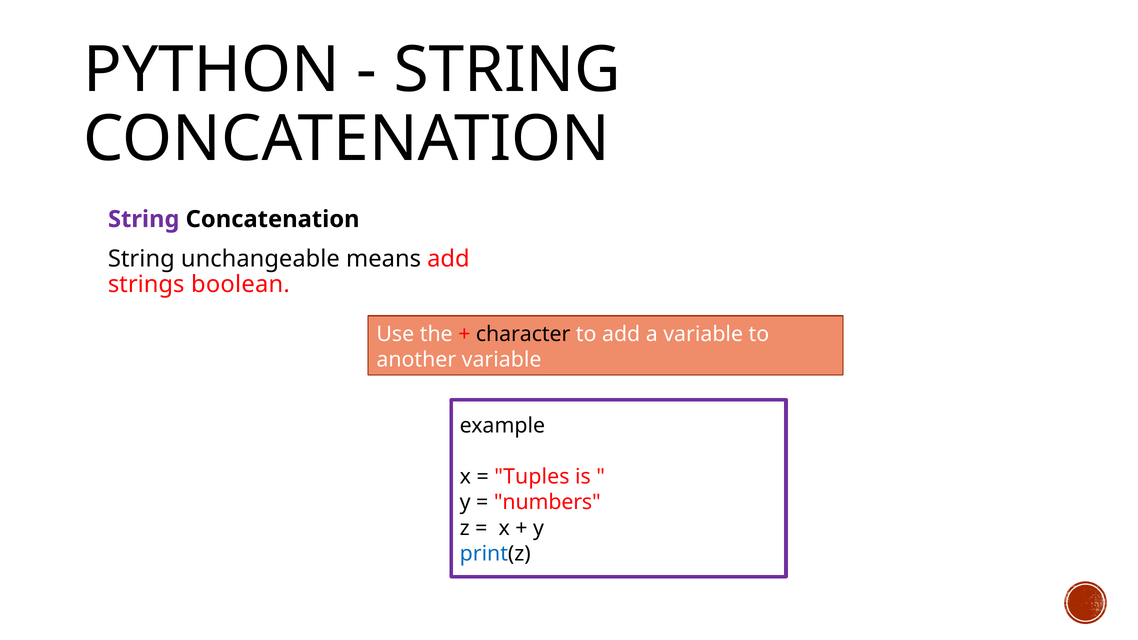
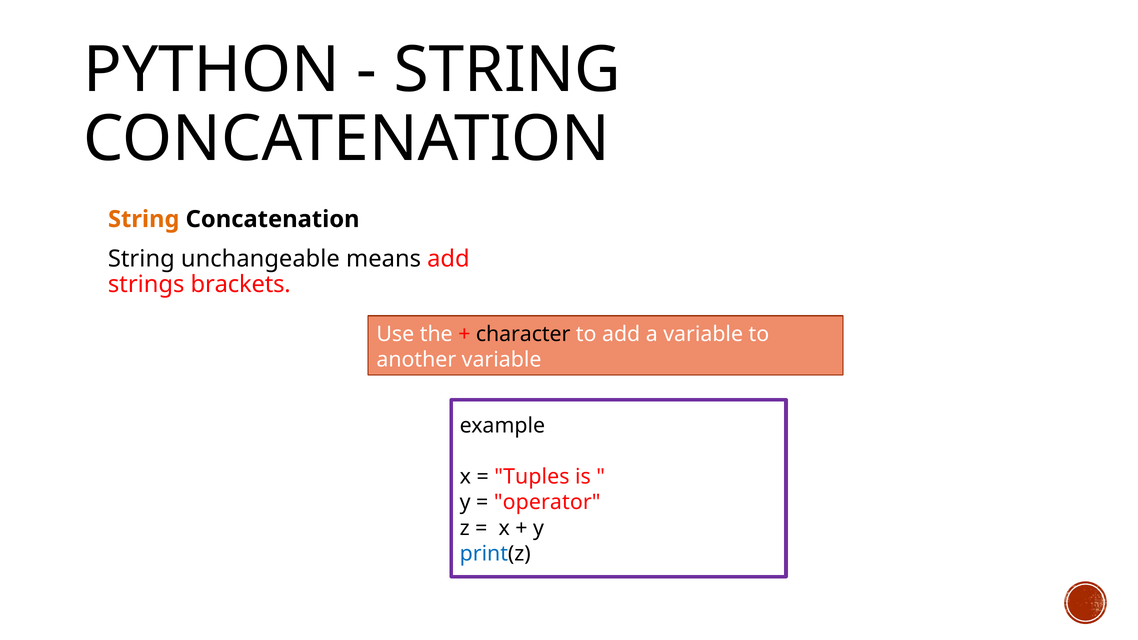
String colour: purple -> orange (144, 219)
boolean: boolean -> brackets (241, 285)
numbers: numbers -> operator (547, 503)
